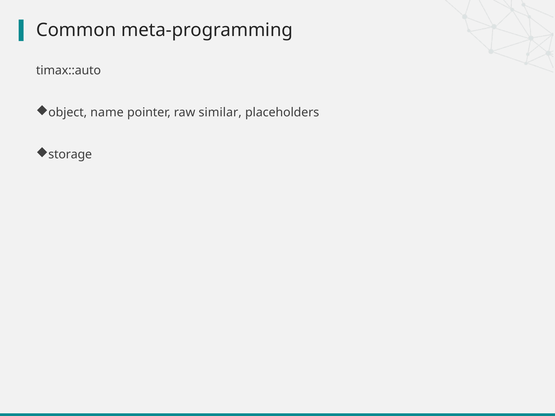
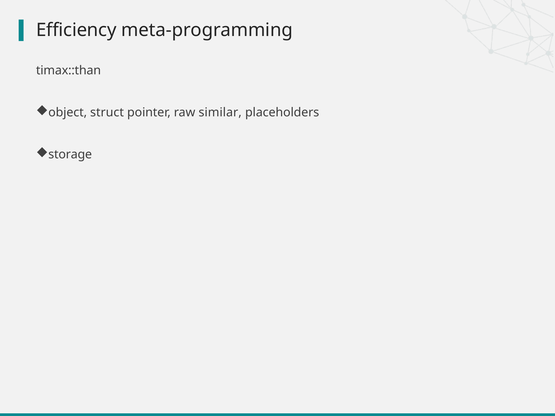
Common: Common -> Efficiency (76, 30)
timax::auto: timax::auto -> timax::than (69, 70)
name: name -> struct (107, 113)
